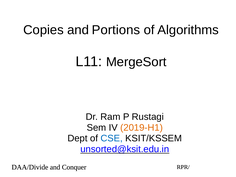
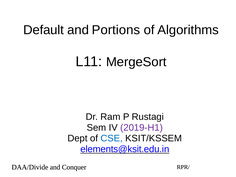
Copies: Copies -> Default (44, 30)
2019-H1 colour: orange -> purple (142, 128)
unsorted@ksit.edu.in: unsorted@ksit.edu.in -> elements@ksit.edu.in (125, 149)
